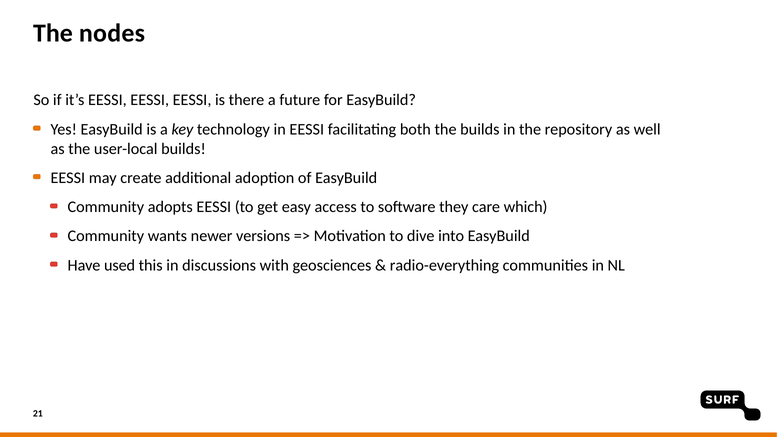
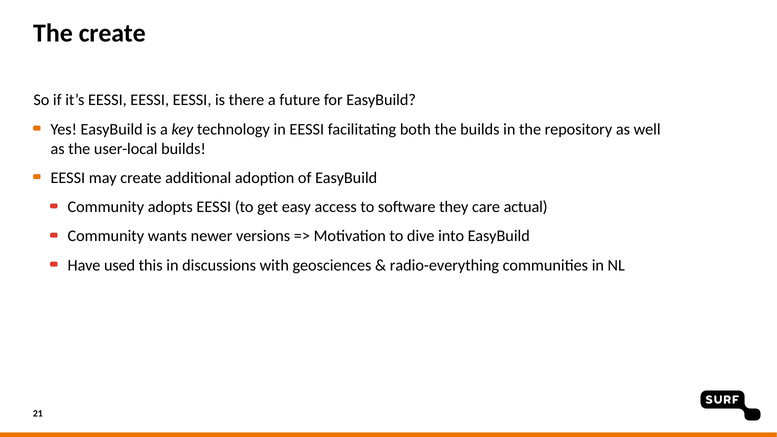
The nodes: nodes -> create (112, 33)
which: which -> actual (526, 207)
